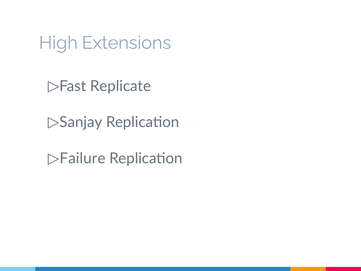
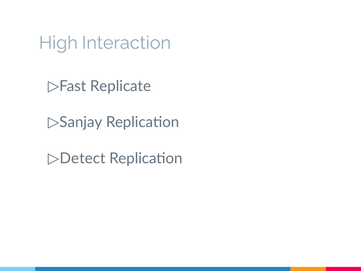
Extensions: Extensions -> Interaction (126, 43)
Failure: Failure -> Detect (83, 158)
